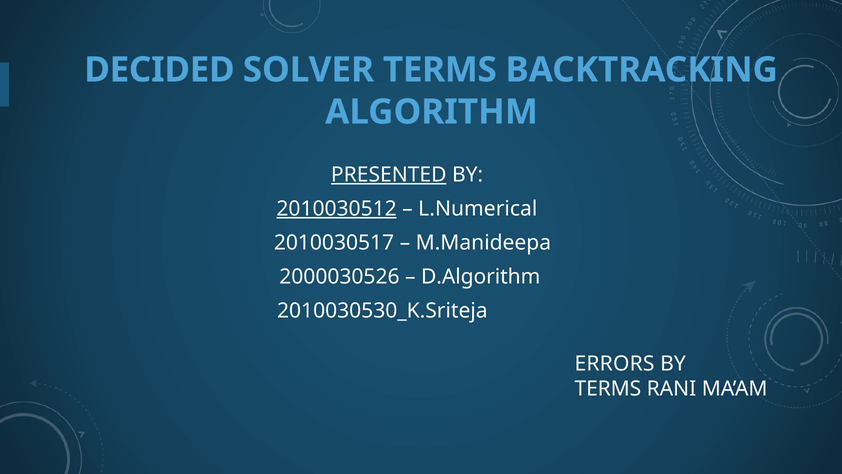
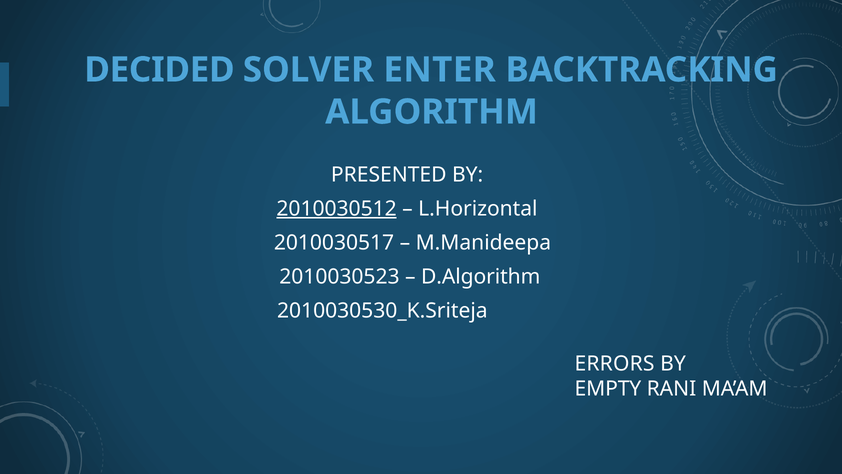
SOLVER TERMS: TERMS -> ENTER (440, 70)
PRESENTED underline: present -> none (389, 175)
L.Numerical: L.Numerical -> L.Horizontal (478, 209)
2000030526: 2000030526 -> 2010030523 (339, 277)
TERMS: TERMS -> EMPTY (608, 389)
